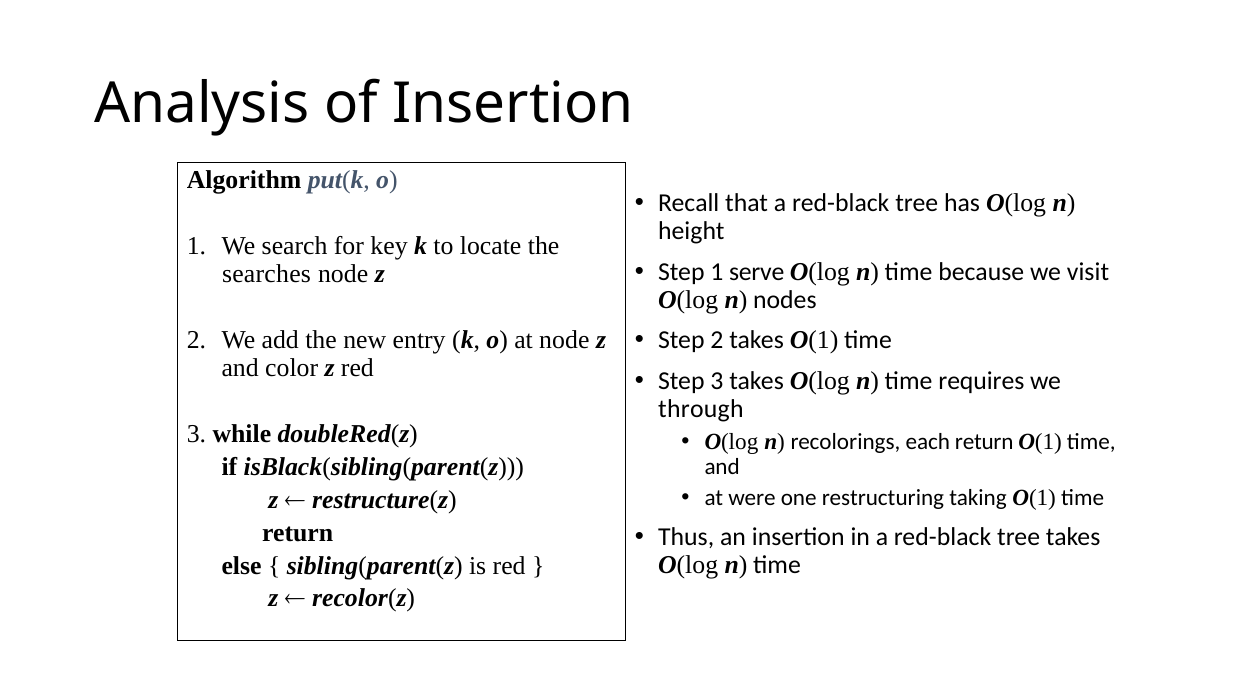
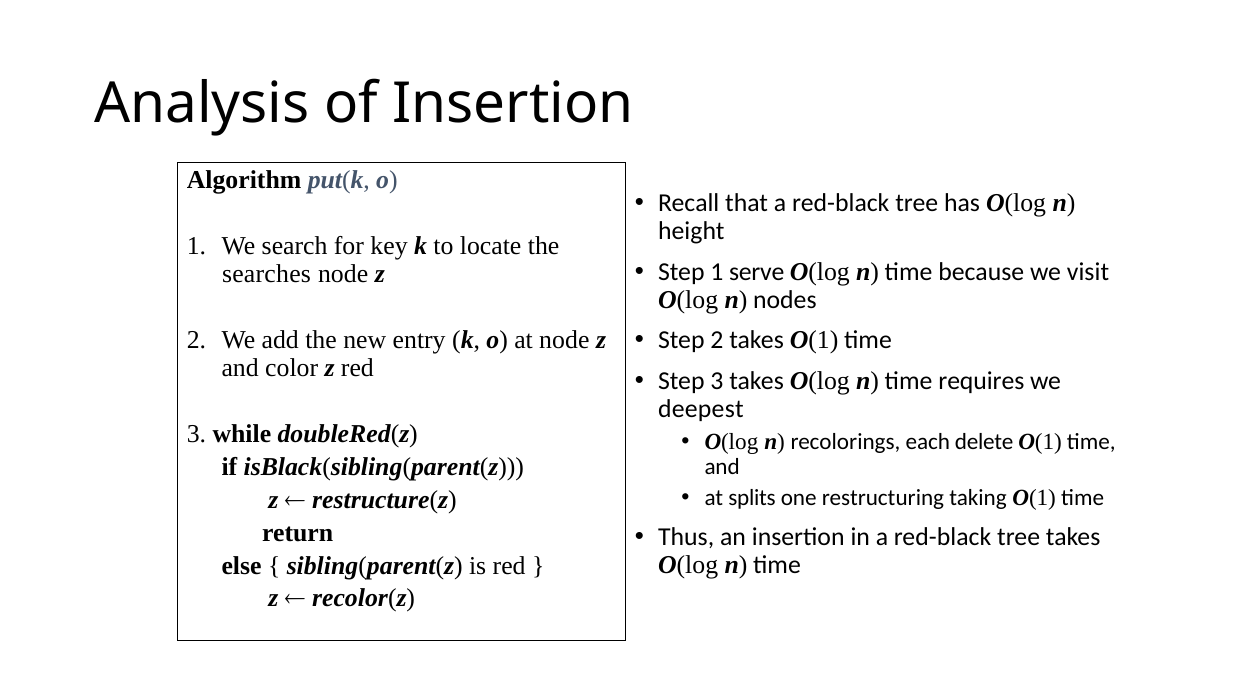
through: through -> deepest (701, 409)
each return: return -> delete (984, 442)
were: were -> splits (752, 498)
